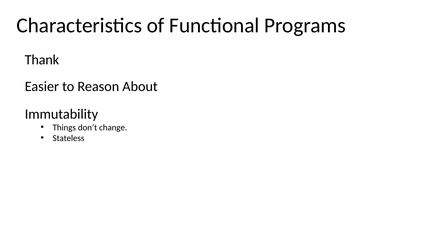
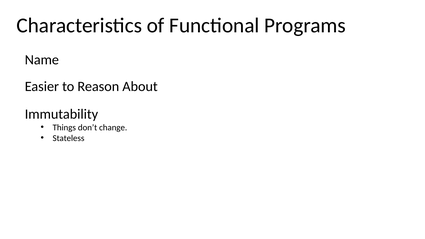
Thank: Thank -> Name (42, 60)
